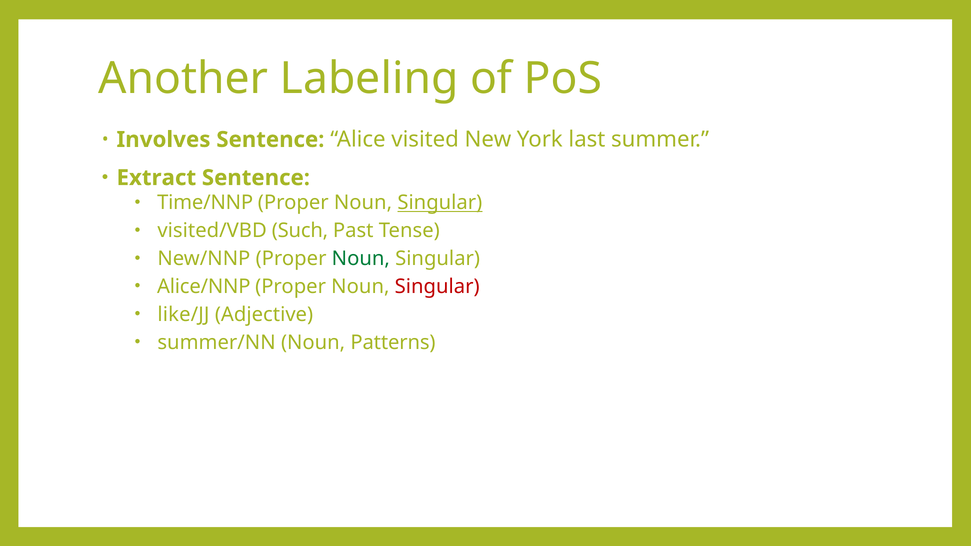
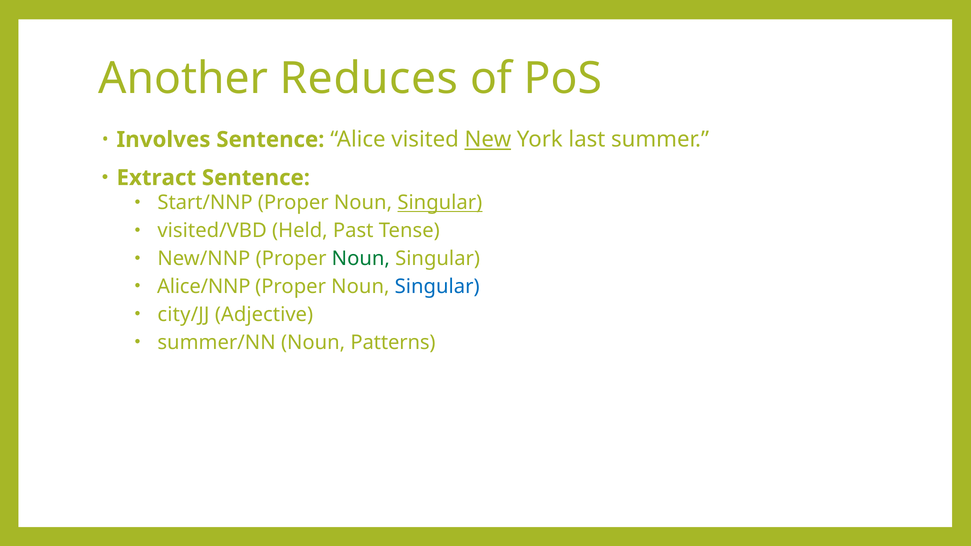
Labeling: Labeling -> Reduces (369, 78)
New underline: none -> present (488, 140)
Time/NNP: Time/NNP -> Start/NNP (205, 203)
Such: Such -> Held (300, 231)
Singular colour: red -> blue (437, 287)
like/JJ: like/JJ -> city/JJ (183, 315)
